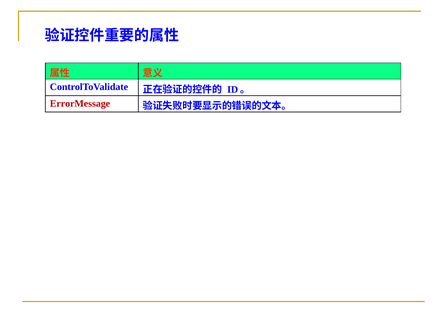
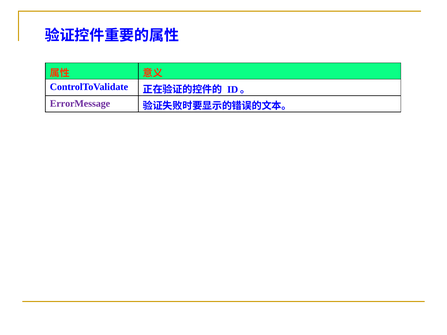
ErrorMessage colour: red -> purple (80, 103)
